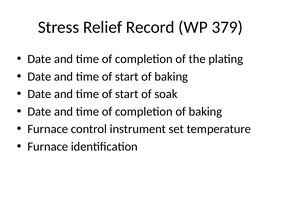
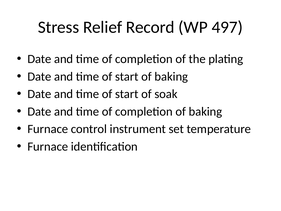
379: 379 -> 497 (227, 27)
